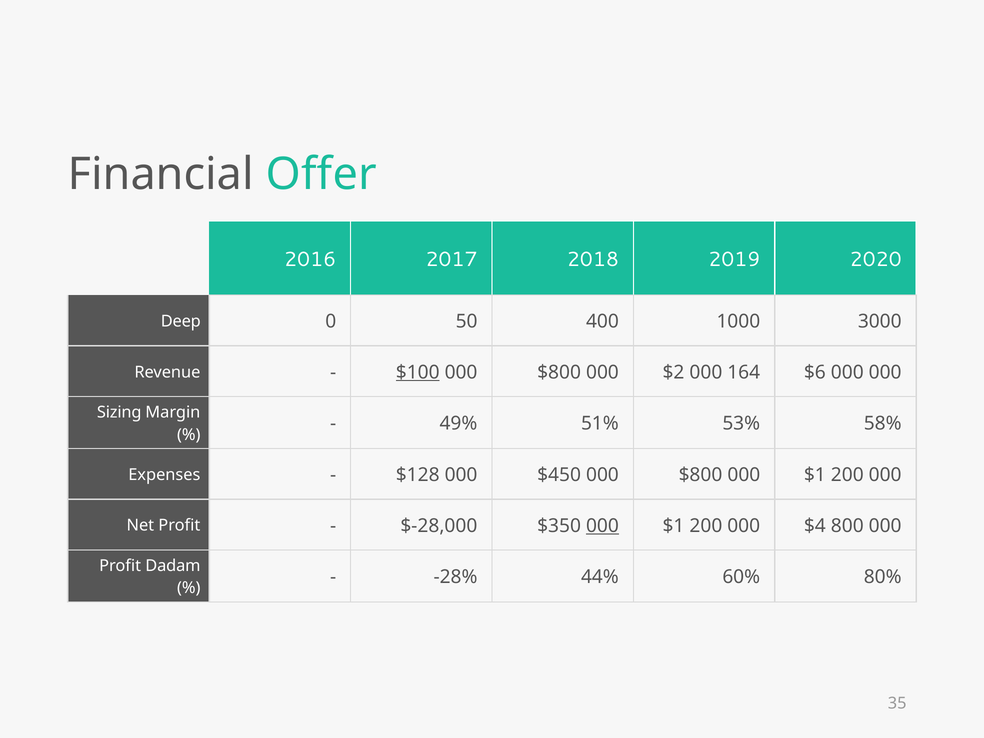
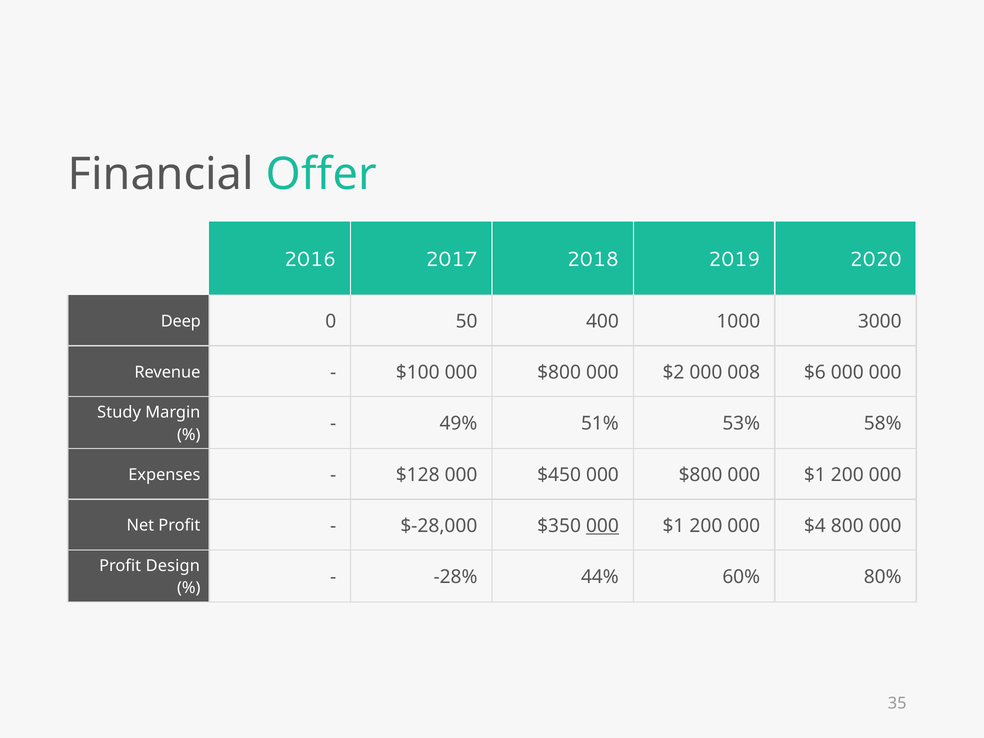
$100 underline: present -> none (418, 372)
164: 164 -> 008 (744, 372)
Sizing: Sizing -> Study (119, 412)
Dadam: Dadam -> Design (173, 566)
